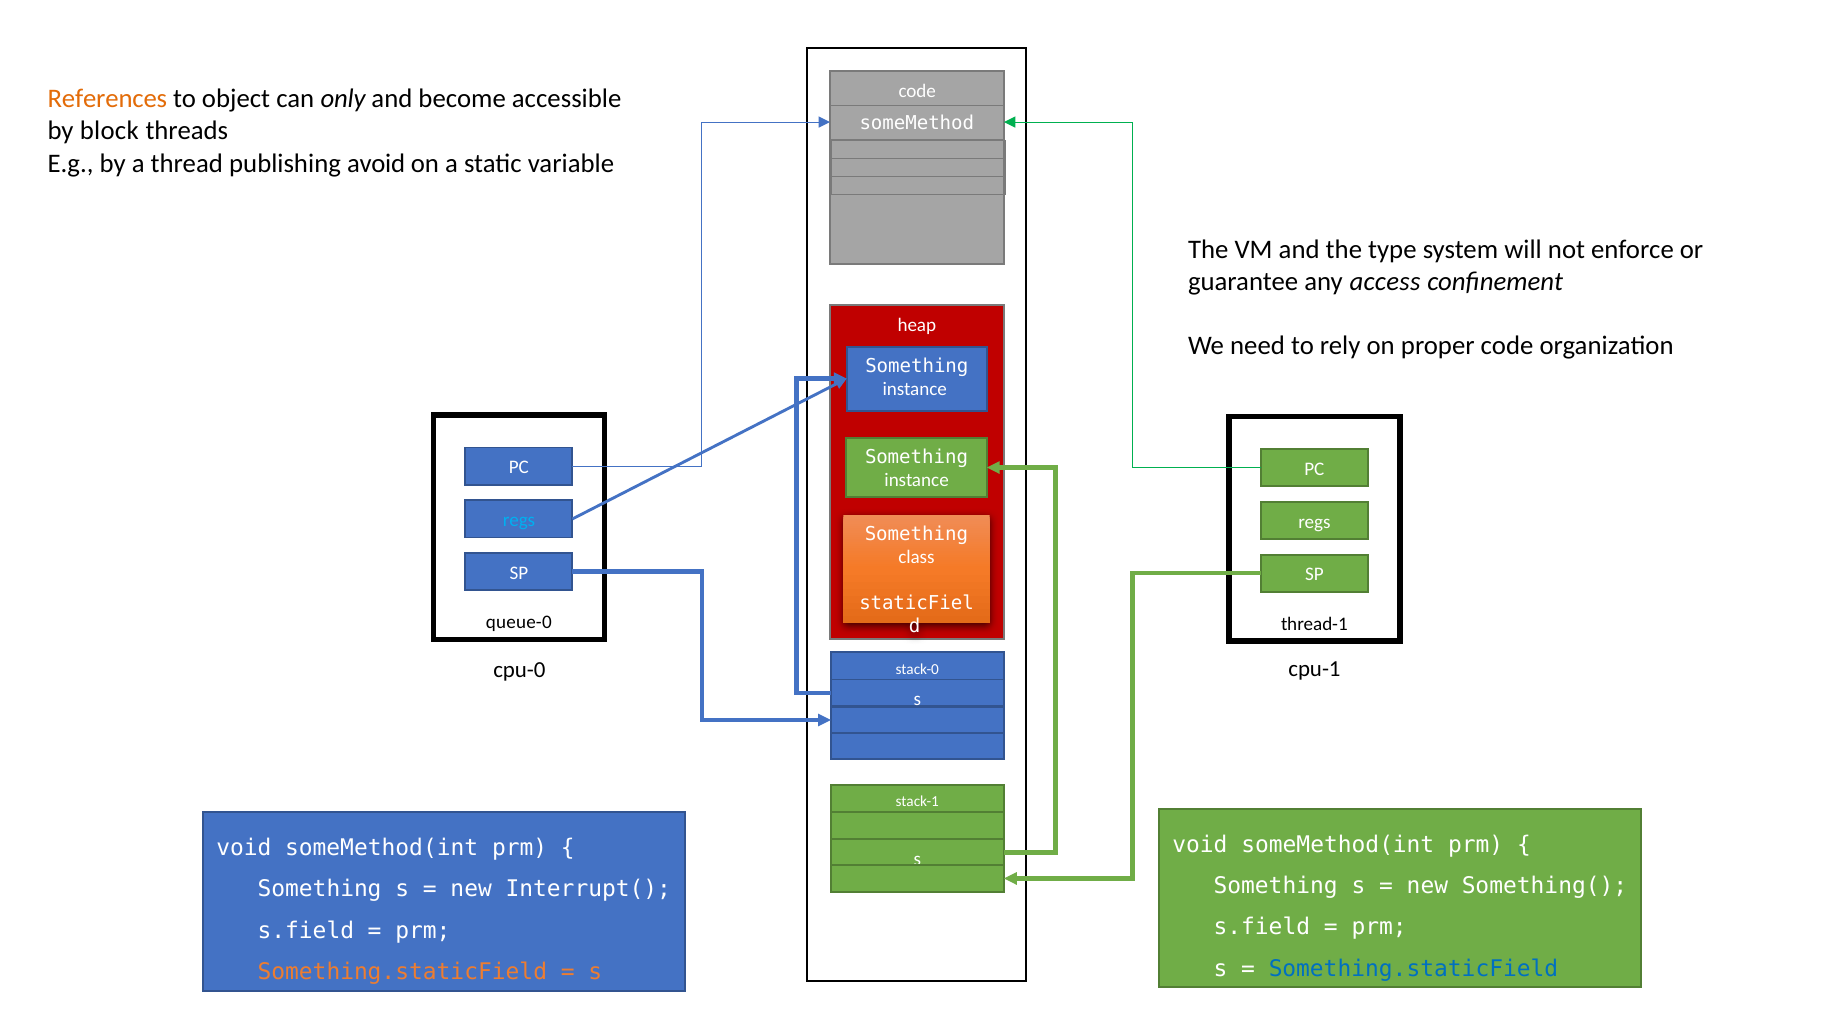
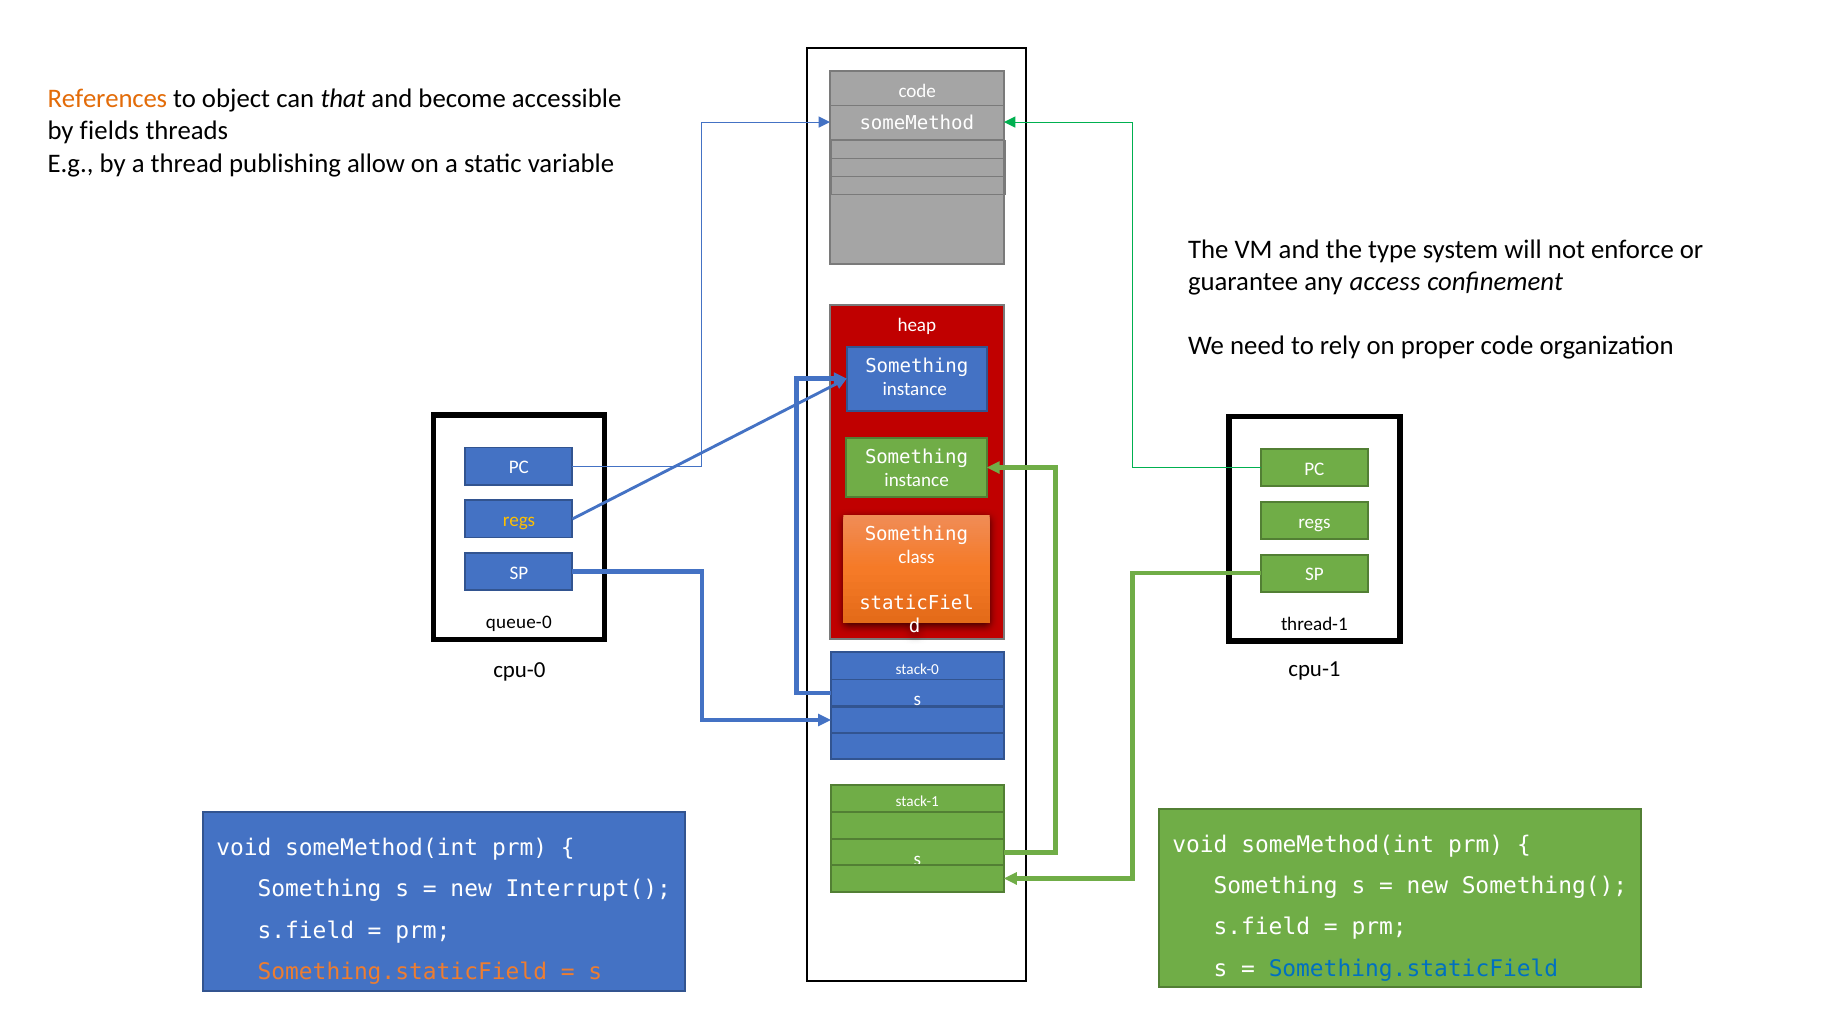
only: only -> that (343, 99)
block: block -> fields (109, 131)
avoid: avoid -> allow (376, 163)
regs colour: light blue -> yellow (519, 520)
